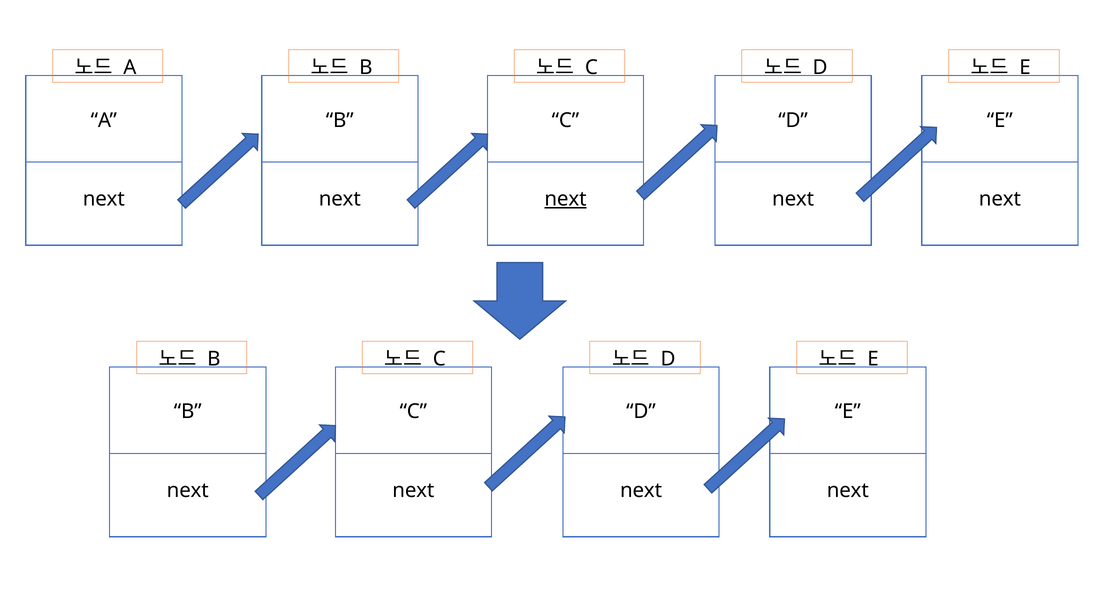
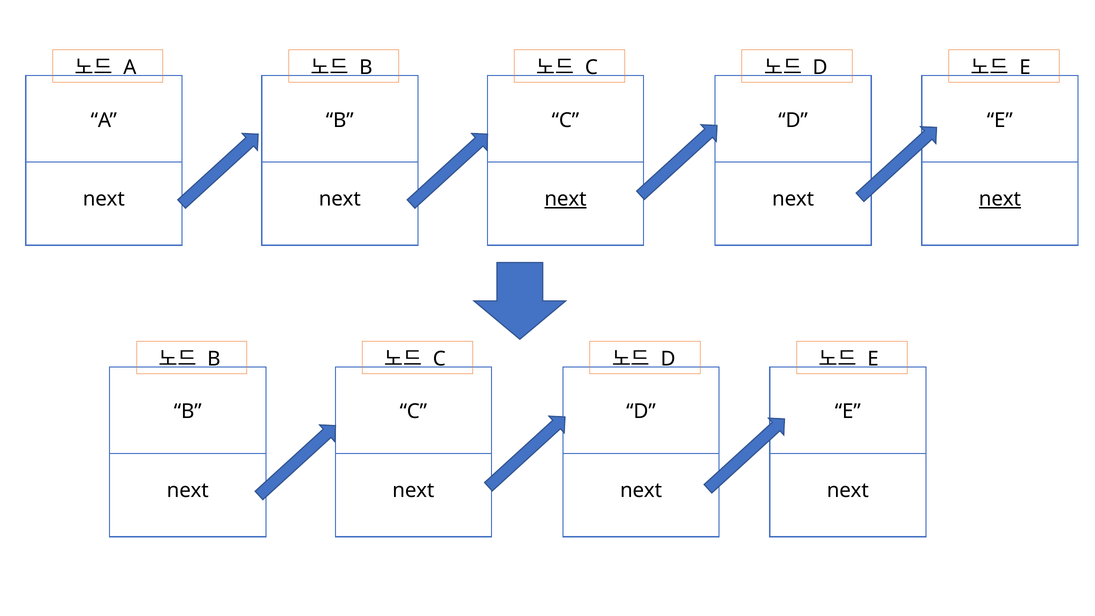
next underline: none -> present (1000, 199)
